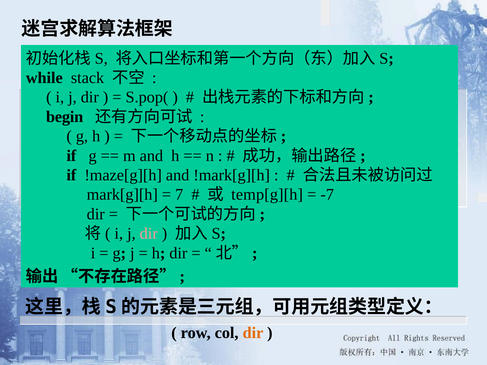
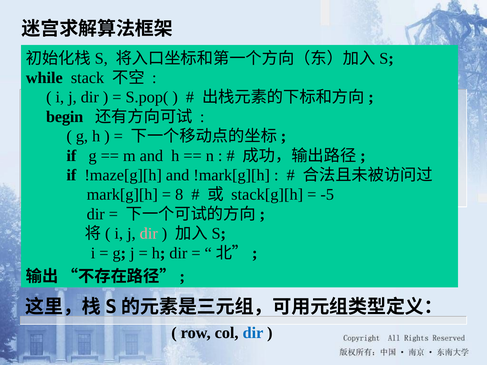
7: 7 -> 8 (179, 195)
temp[g][h: temp[g][h -> stack[g][h (267, 195)
-7: -7 -> -5 (327, 195)
dir colour: orange -> blue (253, 333)
